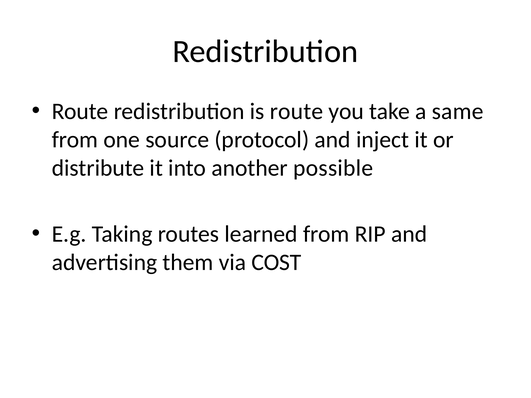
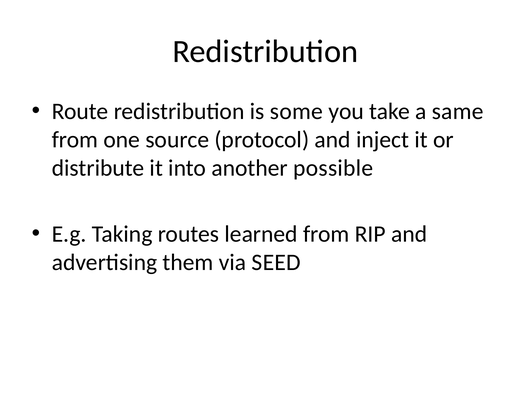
is route: route -> some (296, 111)
COST: COST -> SEED (276, 262)
